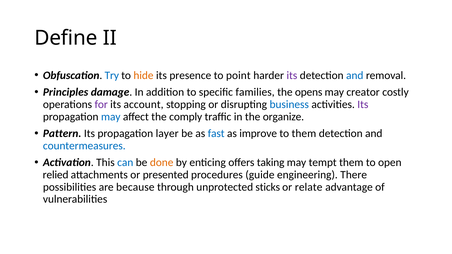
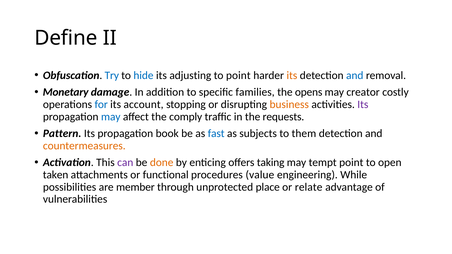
hide colour: orange -> blue (143, 75)
presence: presence -> adjusting (190, 75)
its colour: purple -> orange (292, 75)
Principles: Principles -> Monetary (66, 92)
for colour: purple -> blue (101, 105)
business colour: blue -> orange (289, 105)
organize: organize -> requests (283, 117)
layer: layer -> book (167, 134)
improve: improve -> subjects (258, 134)
countermeasures colour: blue -> orange (84, 146)
can colour: blue -> purple (125, 163)
tempt them: them -> point (351, 163)
relied: relied -> taken (56, 175)
presented: presented -> functional (166, 175)
guide: guide -> value (260, 175)
There: There -> While (354, 175)
because: because -> member (135, 187)
sticks: sticks -> place (268, 187)
